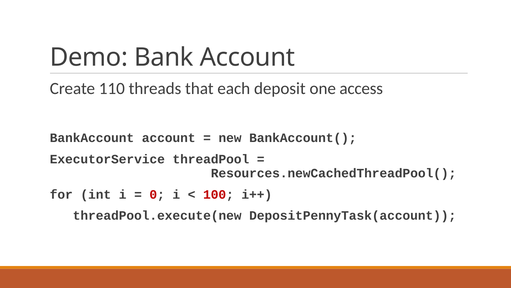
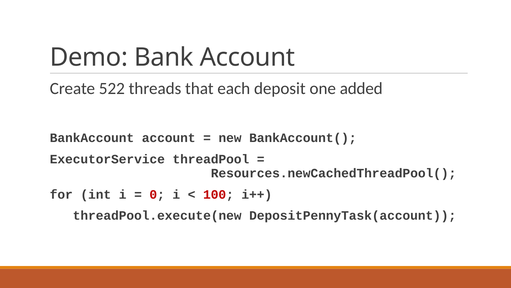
110: 110 -> 522 (112, 88)
access: access -> added (361, 88)
